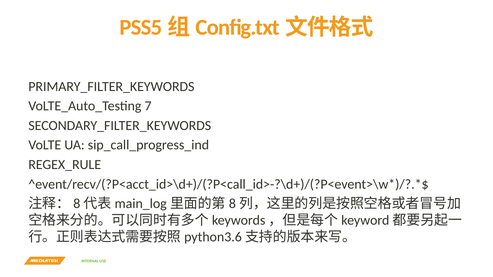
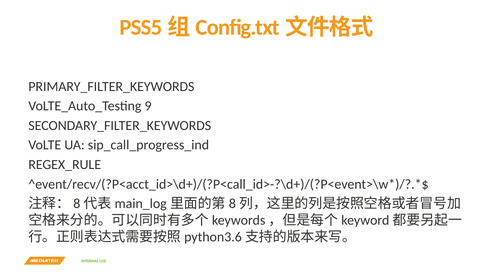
7: 7 -> 9 (148, 106)
